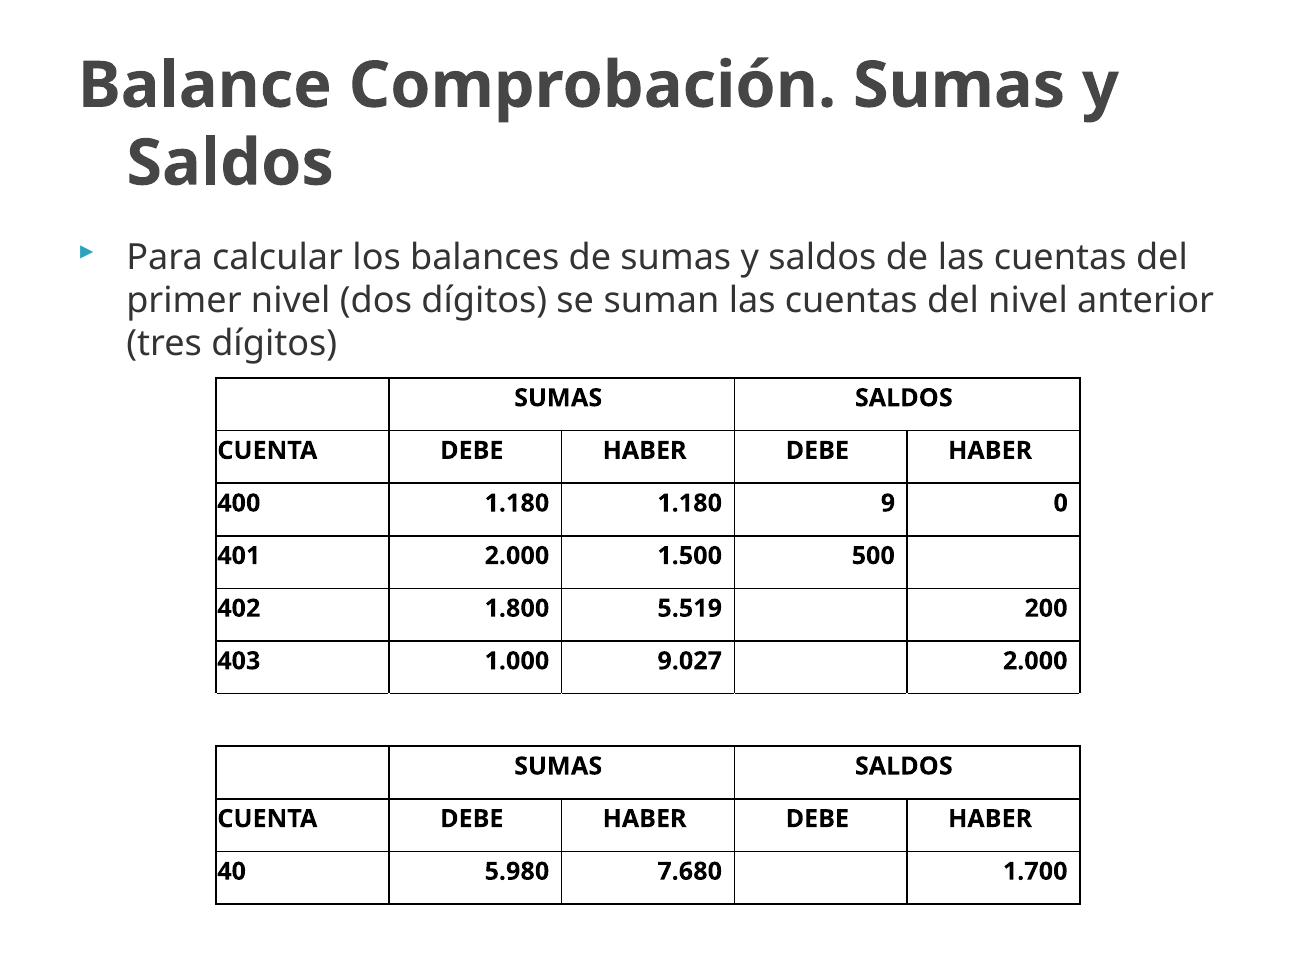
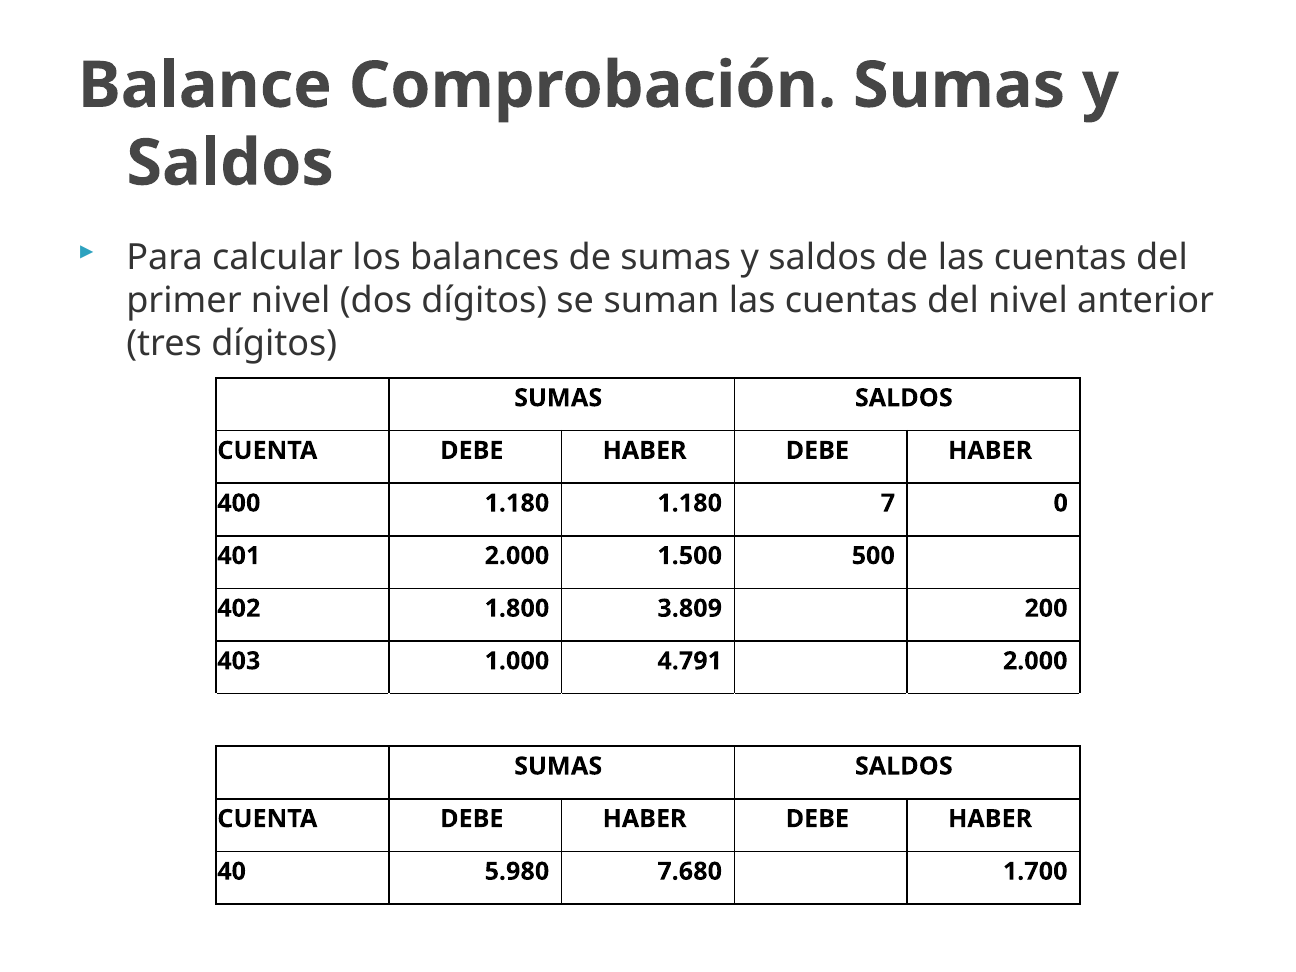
9: 9 -> 7 (888, 503)
5.519: 5.519 -> 3.809 (690, 608)
9.027: 9.027 -> 4.791 (690, 661)
